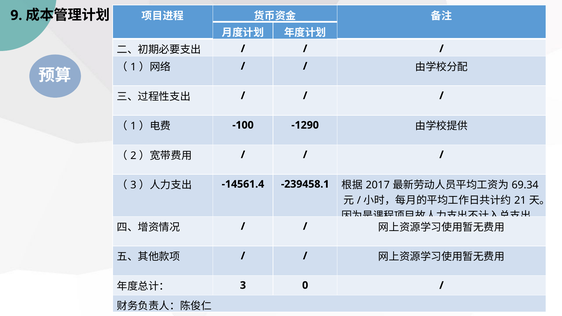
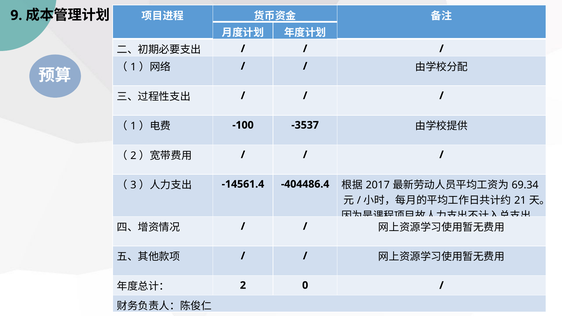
-1290: -1290 -> -3537 (305, 125)
-239458.1: -239458.1 -> -404486.4 (305, 184)
3: 3 -> 2 (243, 285)
